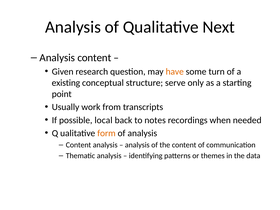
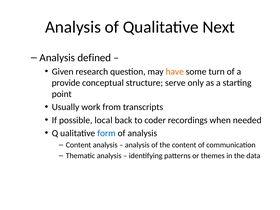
Analysis content: content -> defined (94, 58)
existing: existing -> provide (66, 83)
notes: notes -> coder (155, 120)
form colour: orange -> blue (106, 133)
